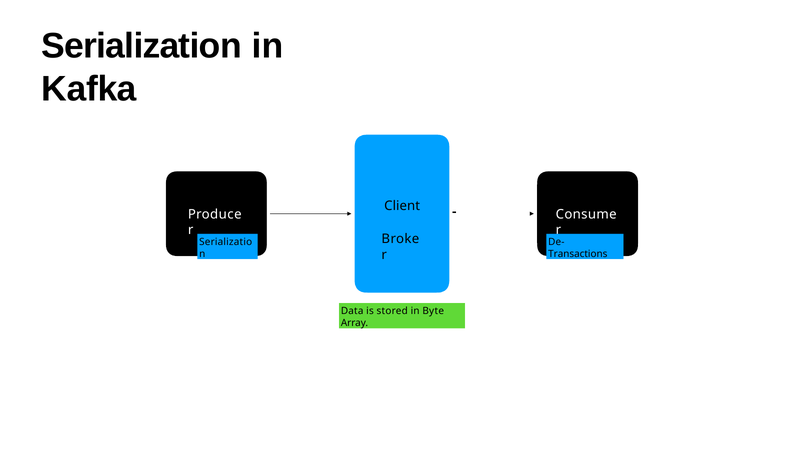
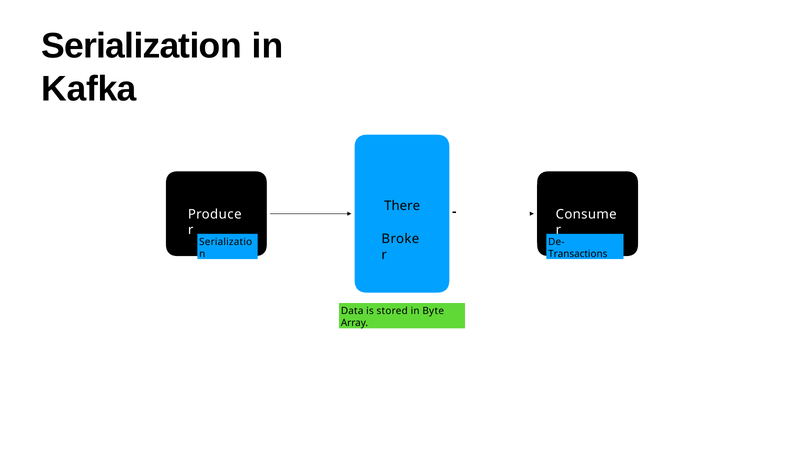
Client: Client -> There (402, 206)
